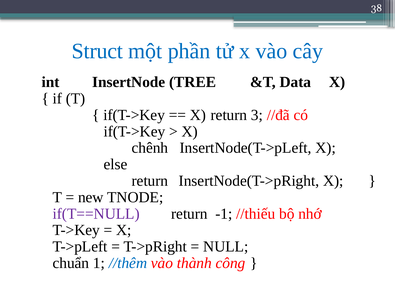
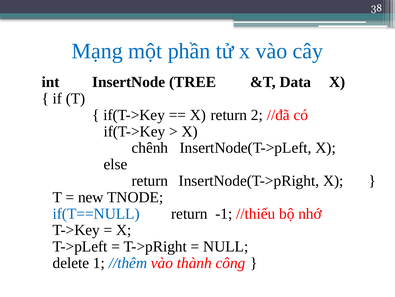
Struct: Struct -> Mạng (97, 51)
3: 3 -> 2 (257, 115)
if(T==NULL colour: purple -> blue (96, 213)
chuẩn: chuẩn -> delete (71, 262)
